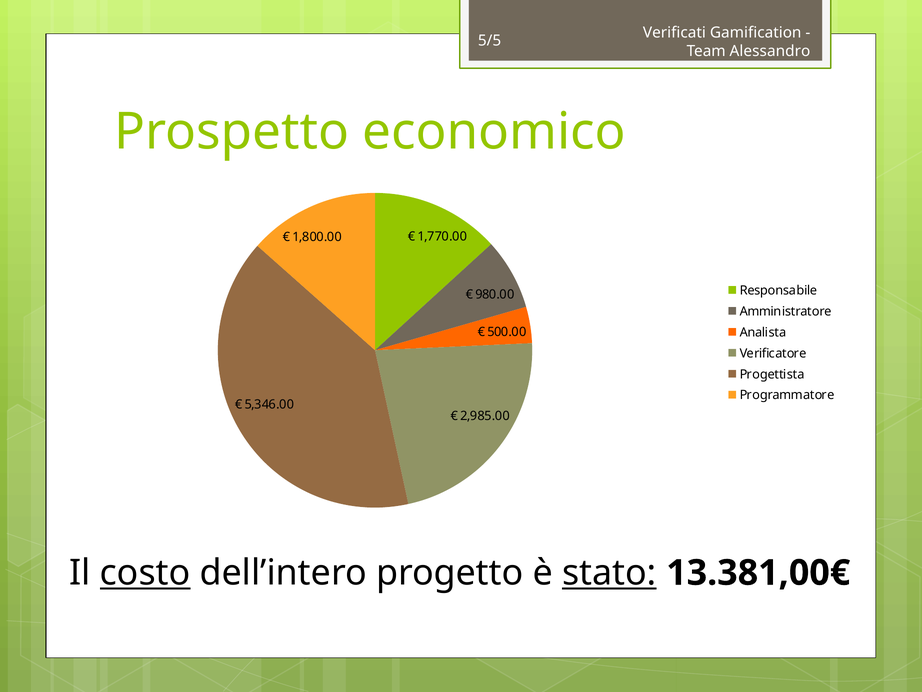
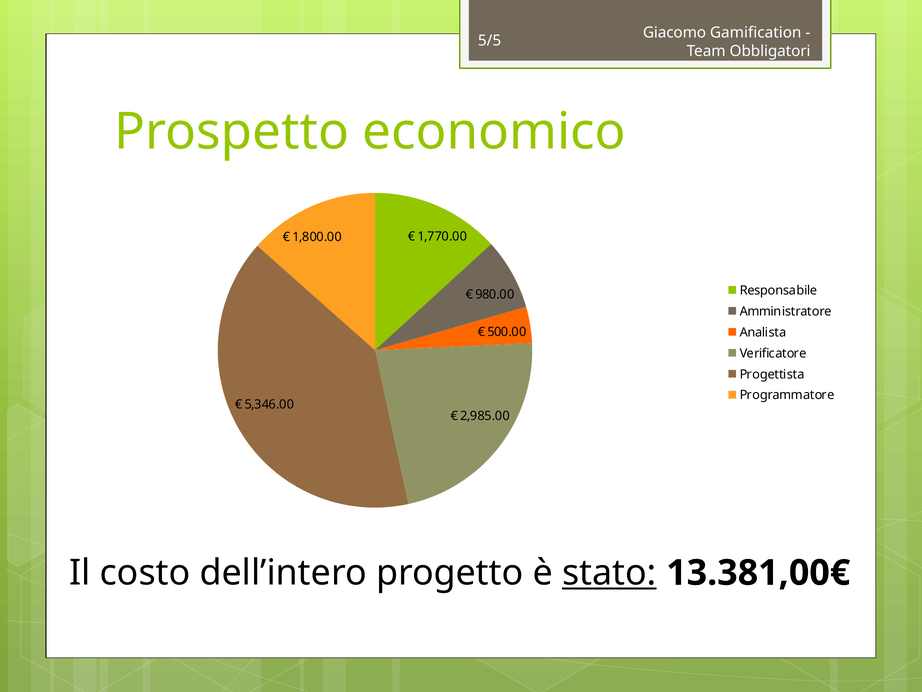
Verificati: Verificati -> Giacomo (675, 33)
Alessandro: Alessandro -> Obbligatori (770, 51)
costo underline: present -> none (145, 573)
